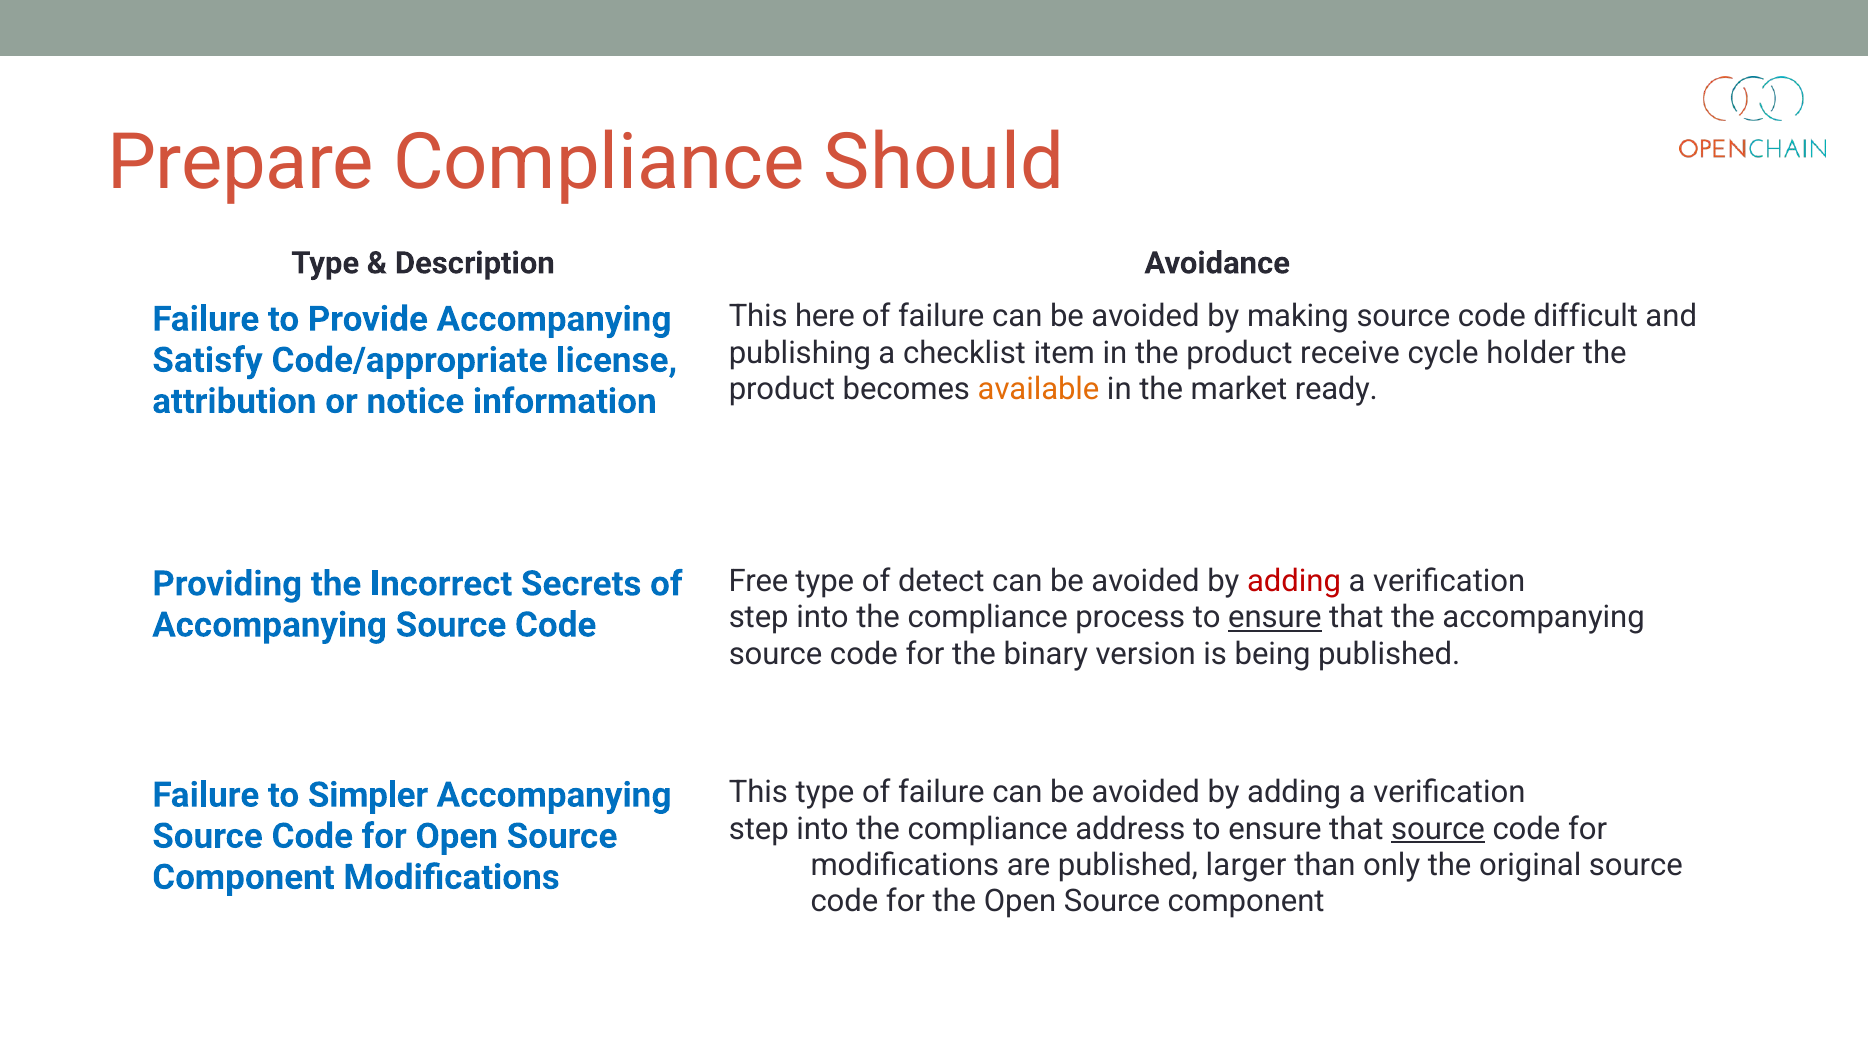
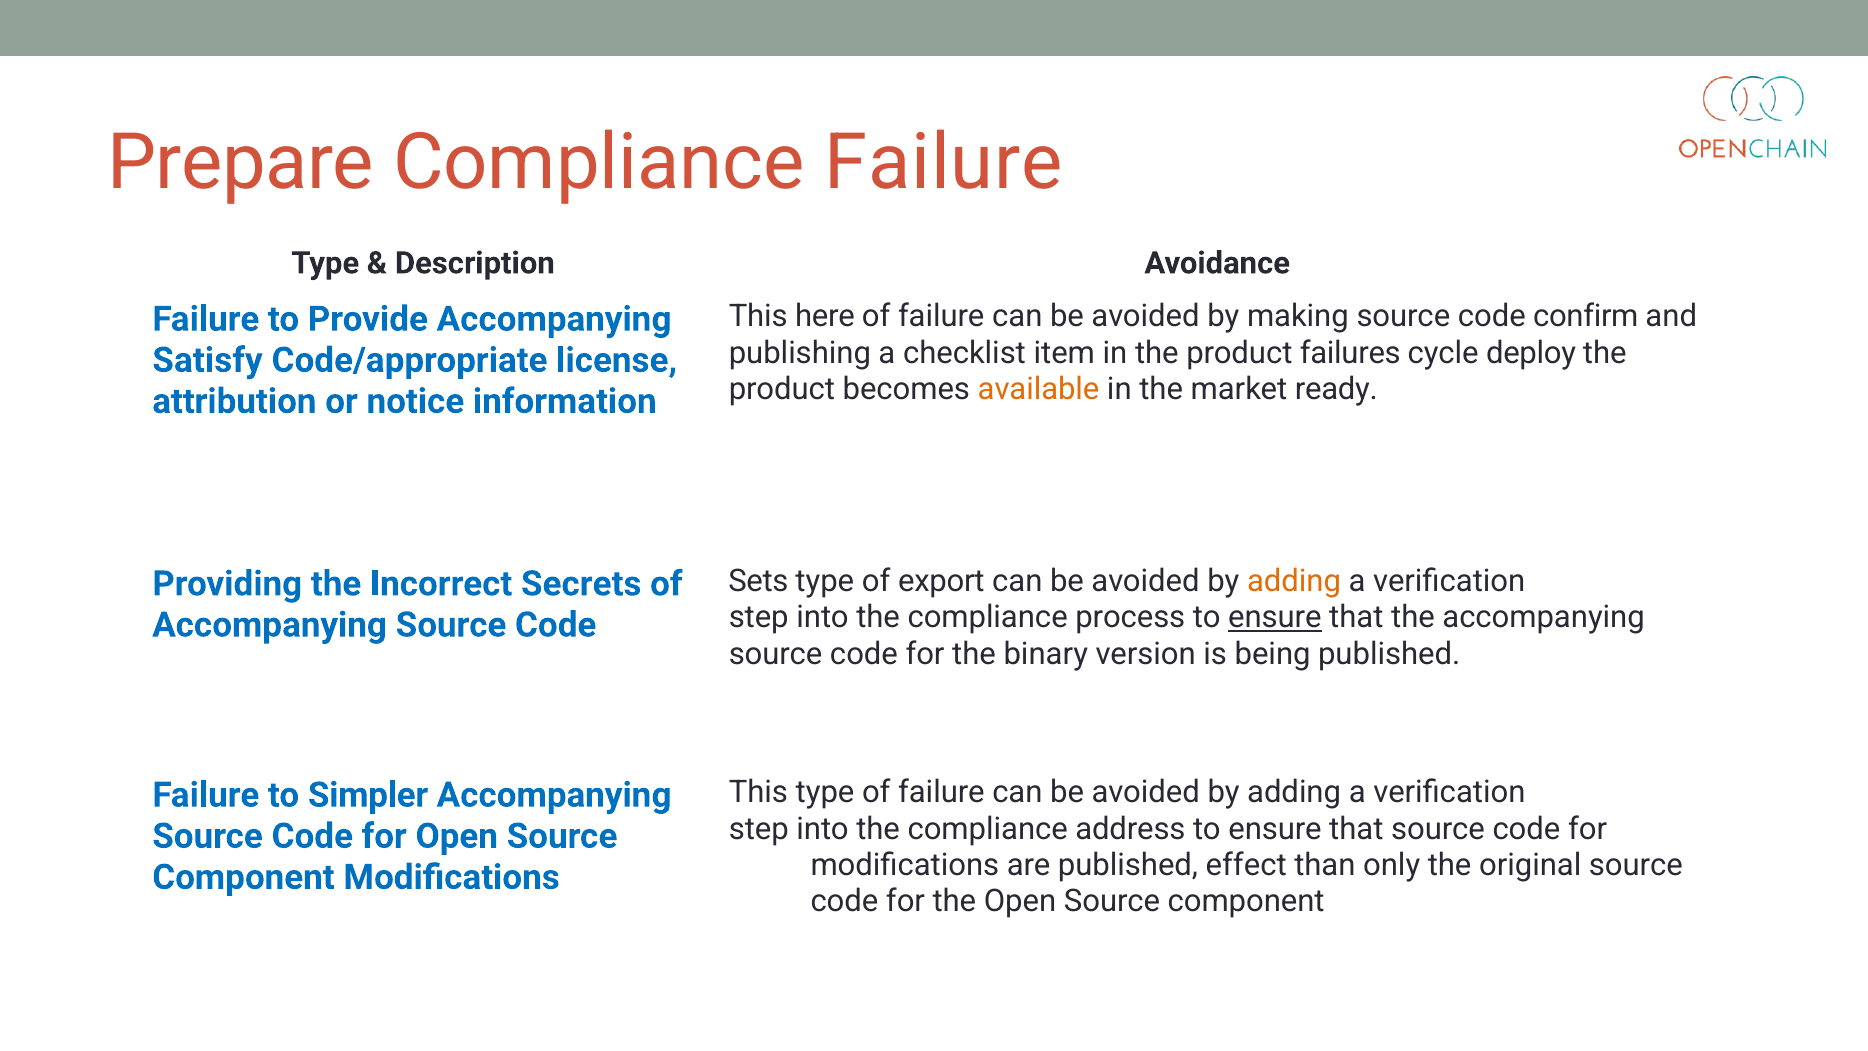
Compliance Should: Should -> Failure (944, 163)
difficult: difficult -> confirm (1586, 317)
receive: receive -> failures (1350, 353)
holder: holder -> deploy (1531, 353)
Free: Free -> Sets (758, 581)
detect: detect -> export (941, 581)
adding colour: red -> orange (1294, 581)
source underline: present -> none (1438, 829)
larger: larger -> effect (1246, 865)
